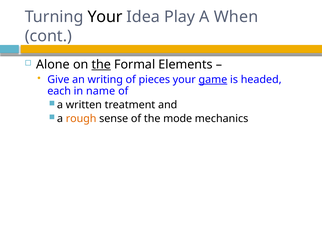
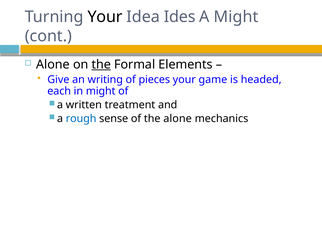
Play: Play -> Ides (180, 17)
A When: When -> Might (236, 17)
game underline: present -> none (213, 80)
in name: name -> might (101, 91)
rough colour: orange -> blue (81, 119)
the mode: mode -> alone (178, 119)
